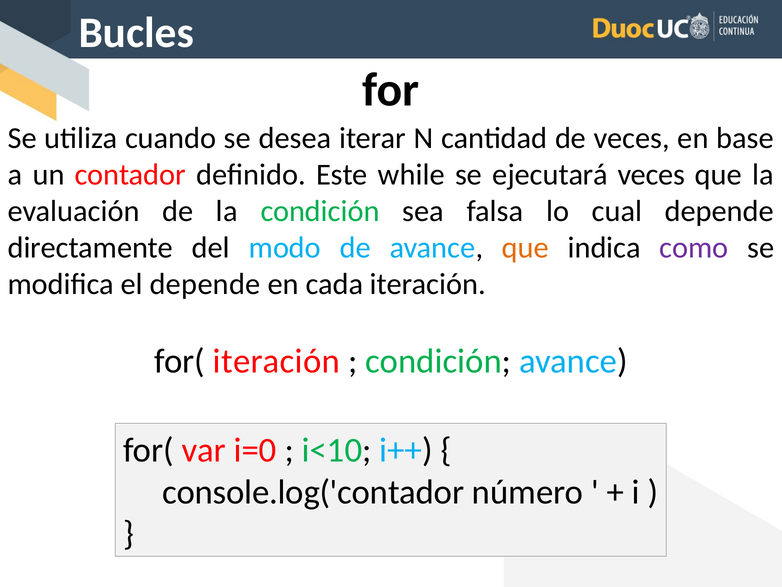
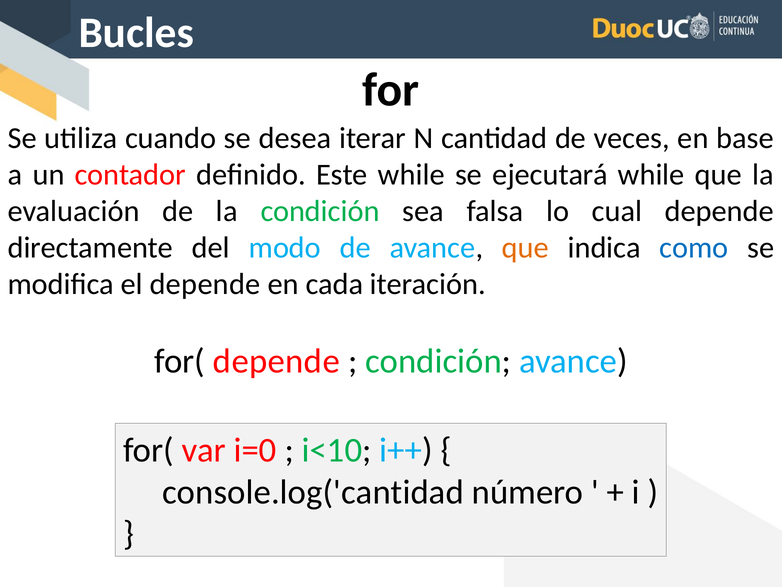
ejecutará veces: veces -> while (651, 174)
como colour: purple -> blue (694, 247)
for( iteración: iteración -> depende (276, 361)
console.log('contador: console.log('contador -> console.log('cantidad (313, 492)
